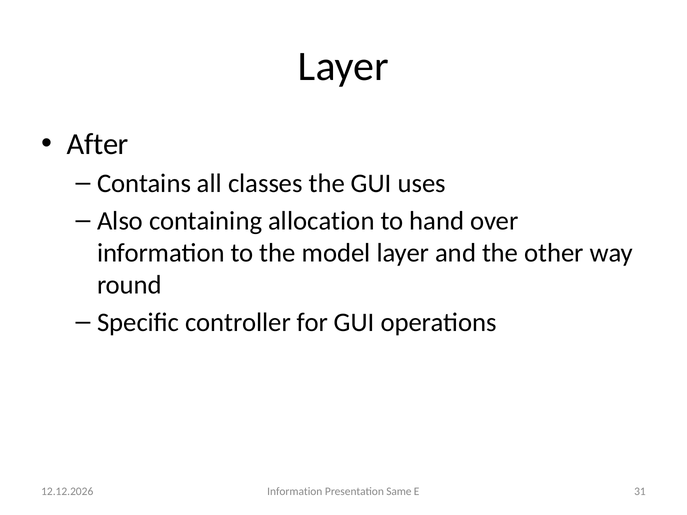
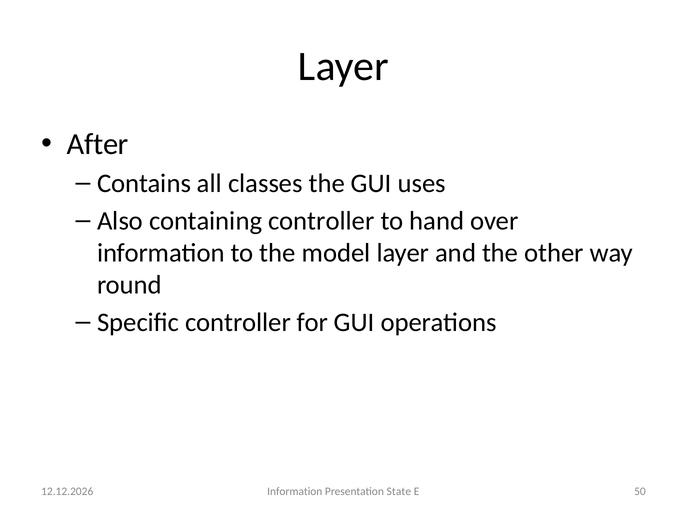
containing allocation: allocation -> controller (321, 221)
Same: Same -> State (399, 492)
31: 31 -> 50 (640, 492)
